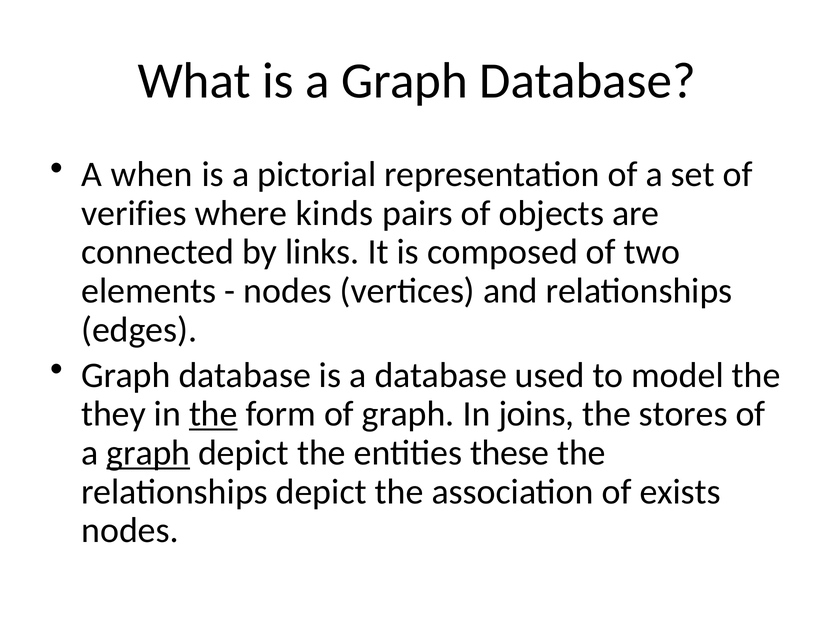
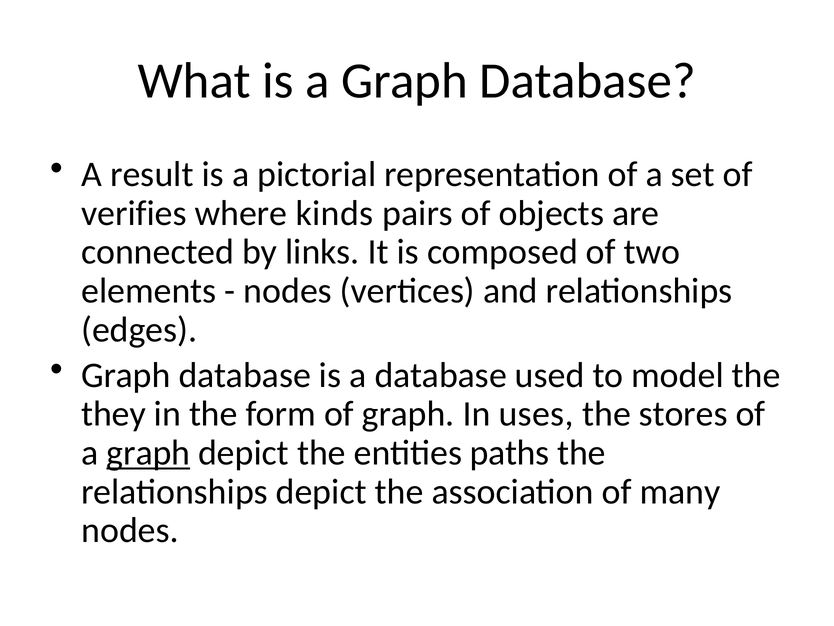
when: when -> result (152, 174)
the underline: present -> none (213, 414)
joins: joins -> uses (536, 414)
these: these -> paths (510, 453)
exists: exists -> many (680, 491)
